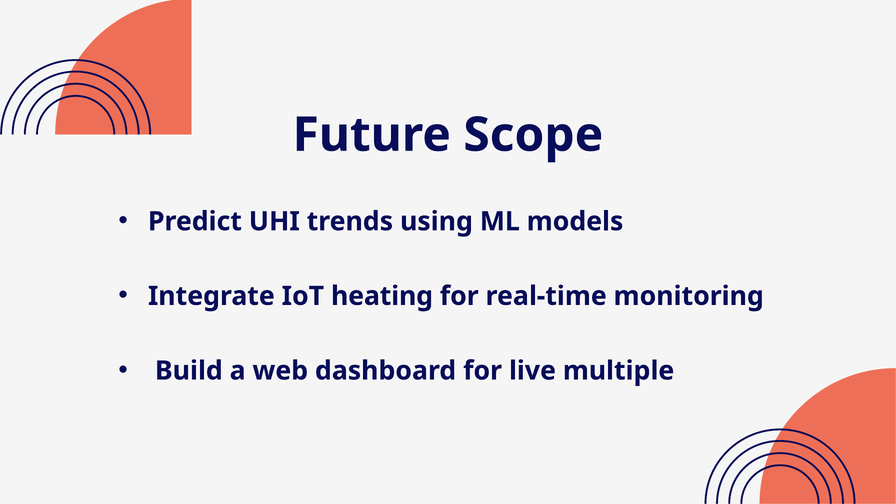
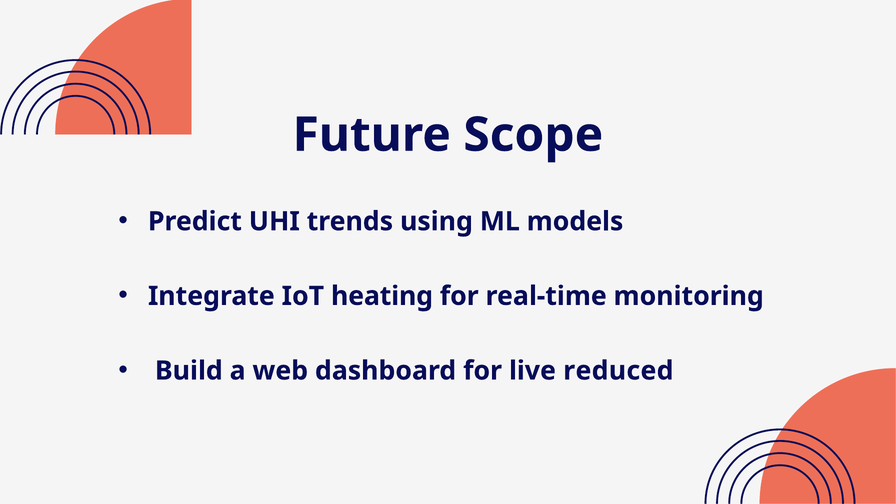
multiple: multiple -> reduced (618, 371)
